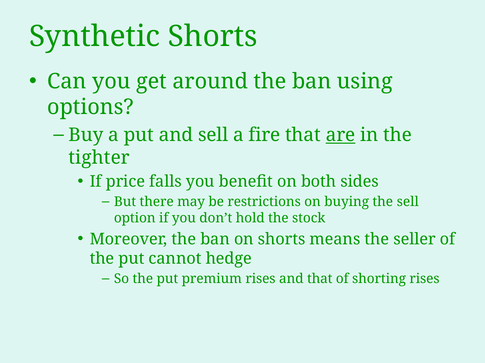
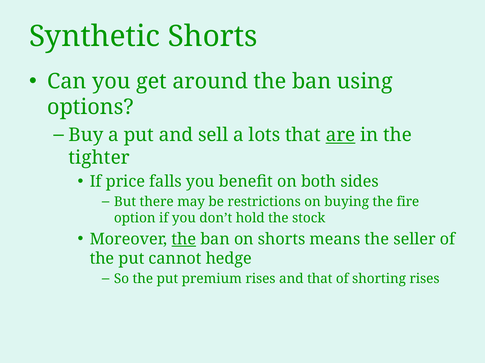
fire: fire -> lots (264, 135)
the sell: sell -> fire (408, 202)
the underline: none -> present (184, 240)
